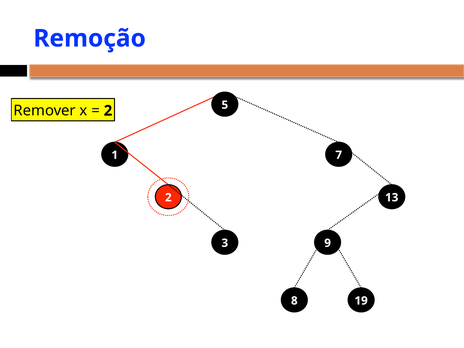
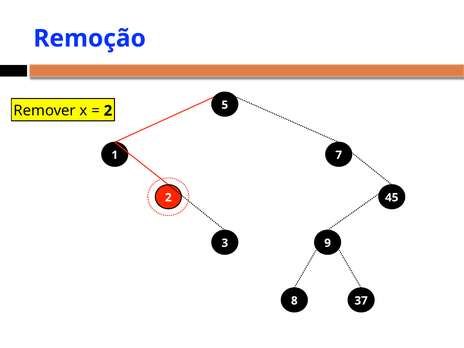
13: 13 -> 45 (392, 198)
19: 19 -> 37 (361, 301)
